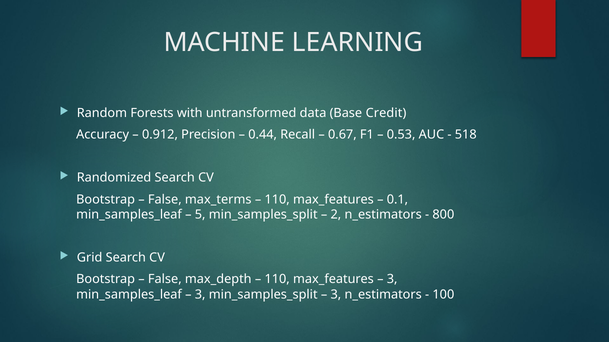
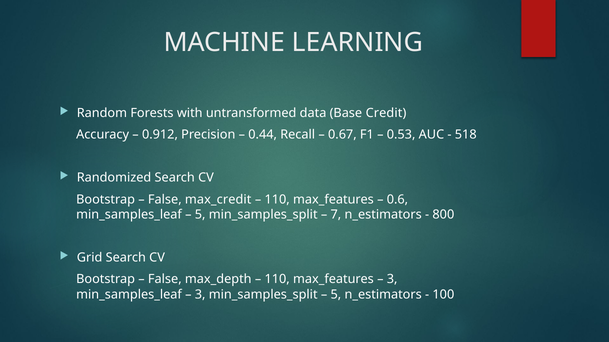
max_terms: max_terms -> max_credit (218, 200)
0.1: 0.1 -> 0.6 (397, 200)
2: 2 -> 7 (336, 215)
3: 3 -> 5 (336, 295)
